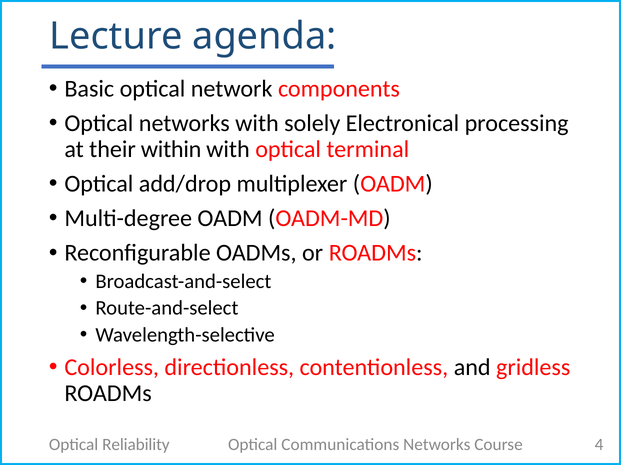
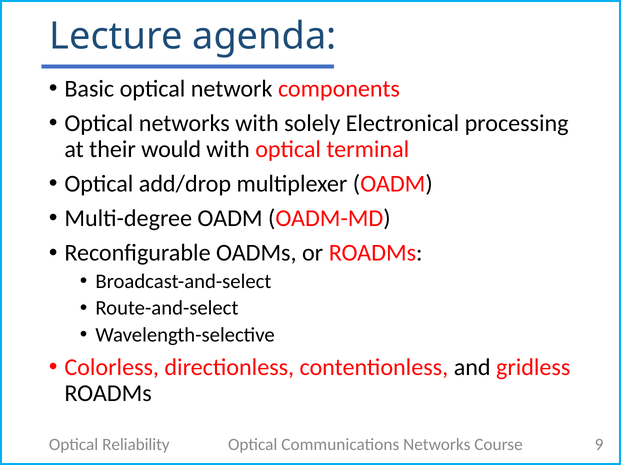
within: within -> would (171, 149)
4: 4 -> 9 (599, 445)
